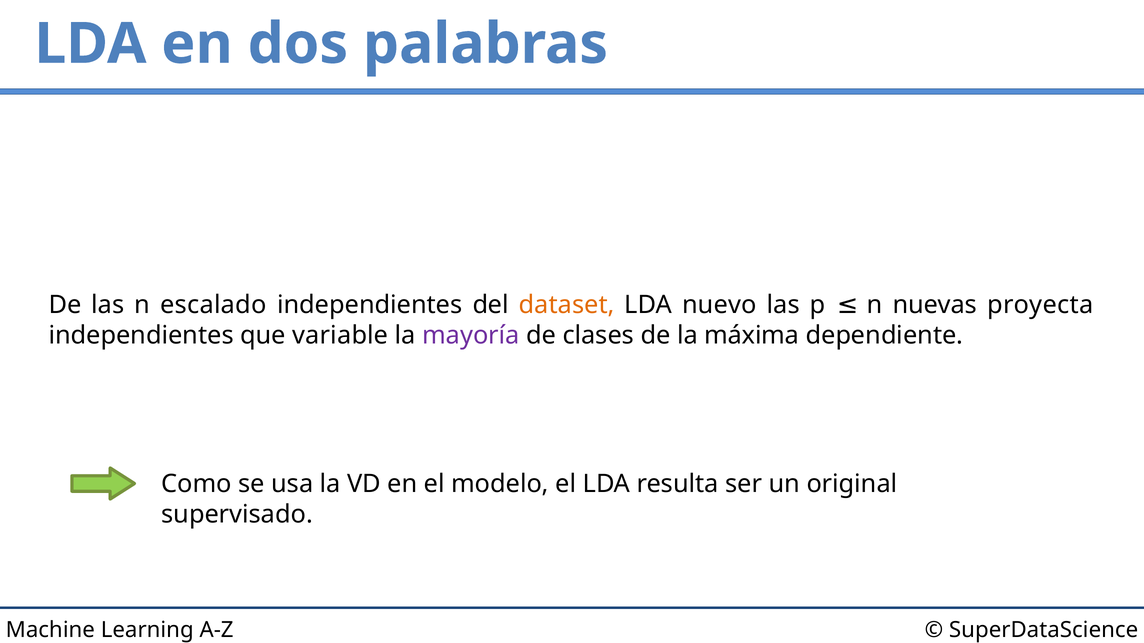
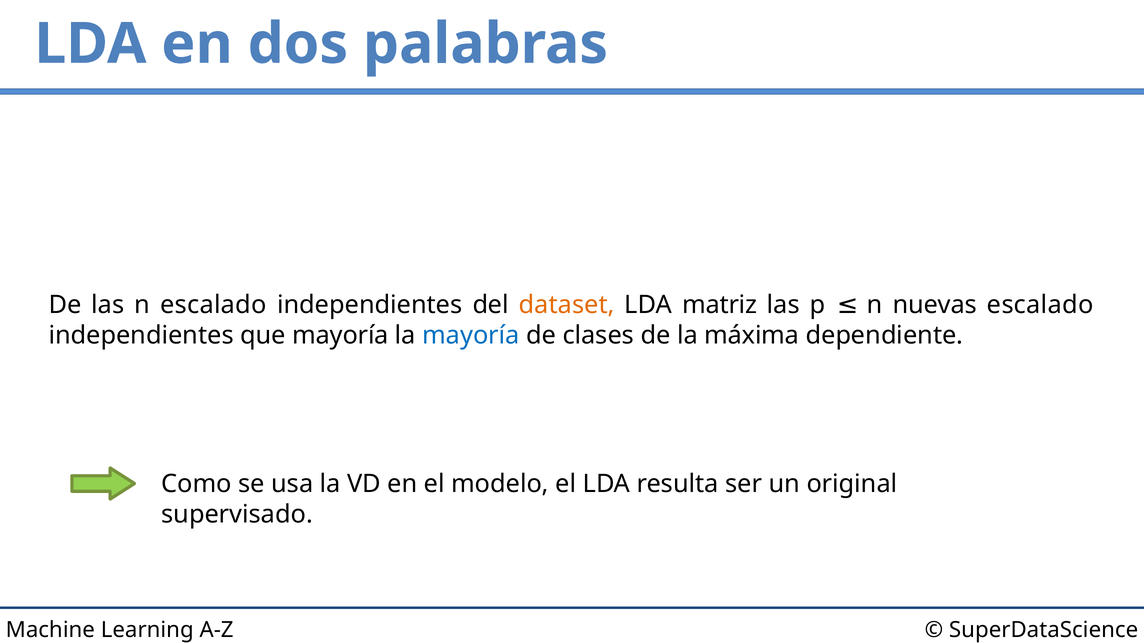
nuevo: nuevo -> matriz (720, 305)
nuevas proyecta: proyecta -> escalado (1040, 305)
que variable: variable -> mayoría (341, 336)
mayoría colour: purple -> blue (471, 336)
